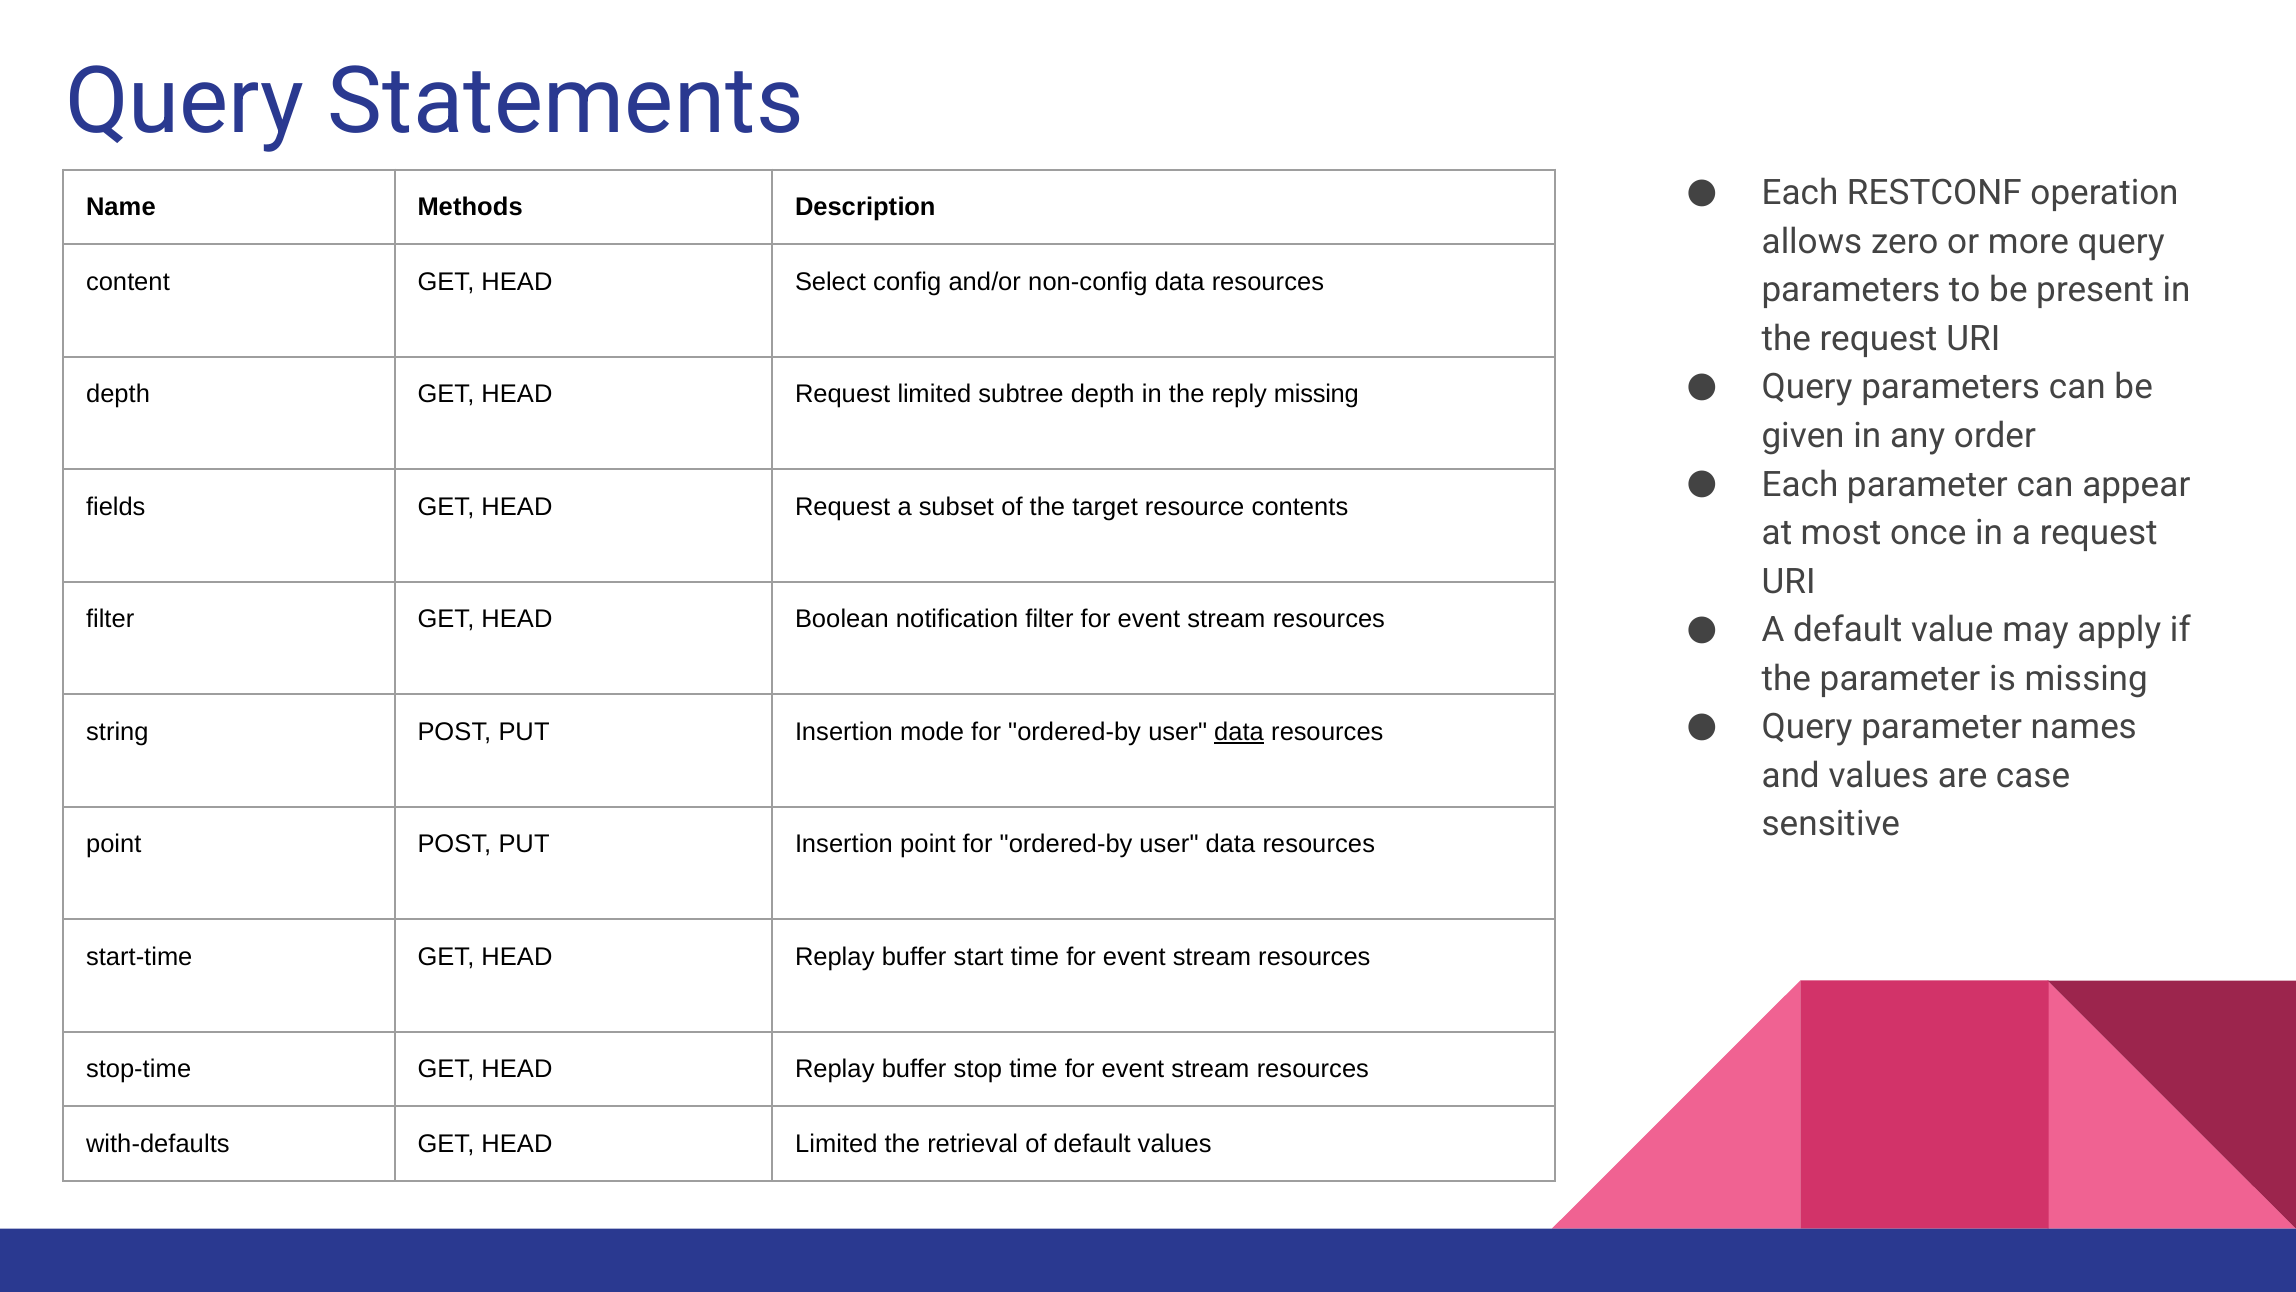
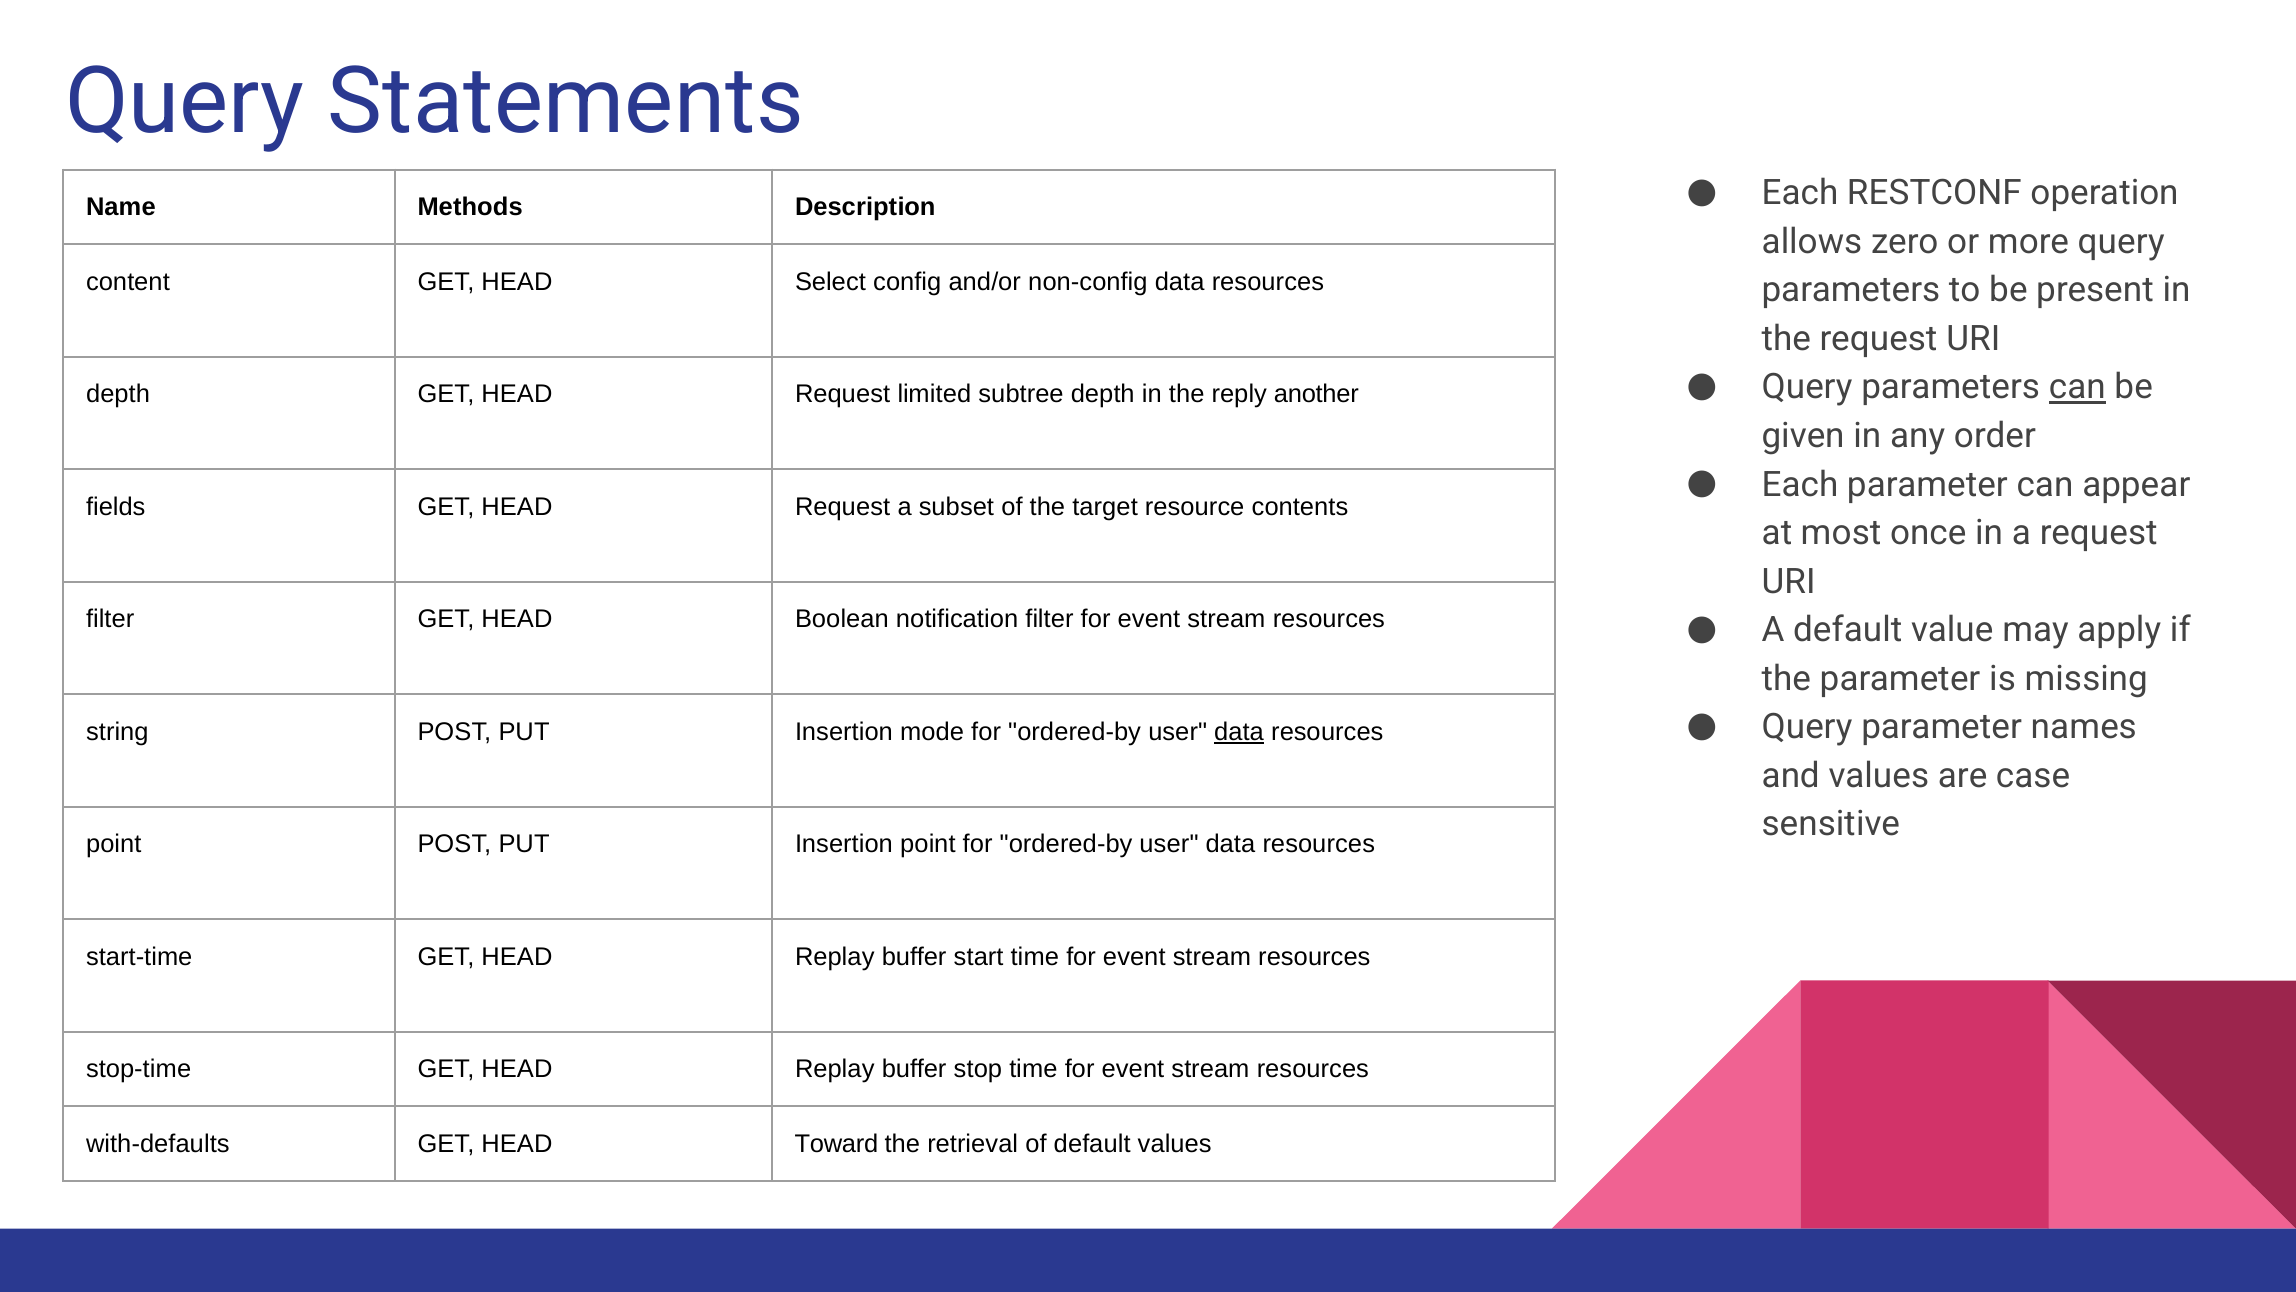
can underline: none -> present (2077, 387)
reply missing: missing -> another (1316, 394)
HEAD Limited: Limited -> Toward (836, 1144)
